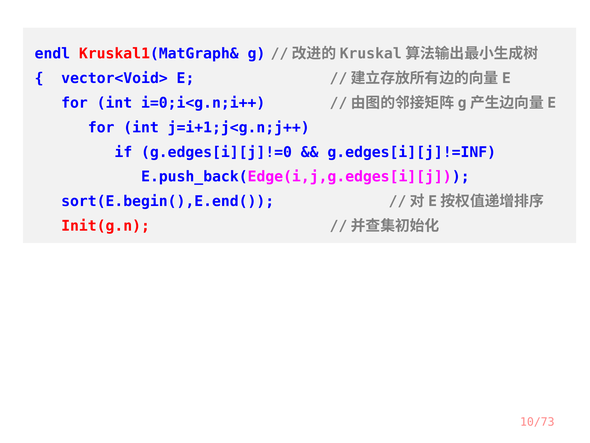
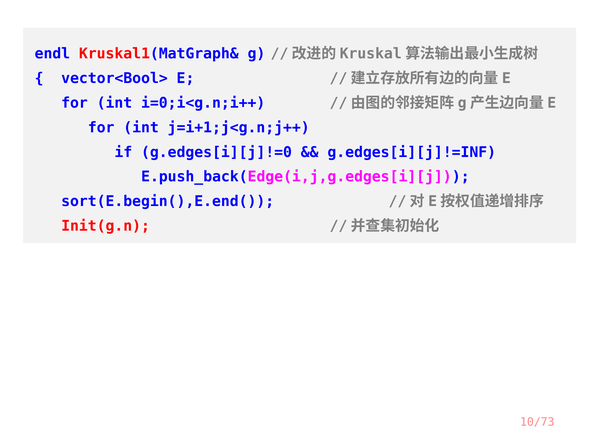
vector<Void>: vector<Void> -> vector<Bool> (114, 78)
